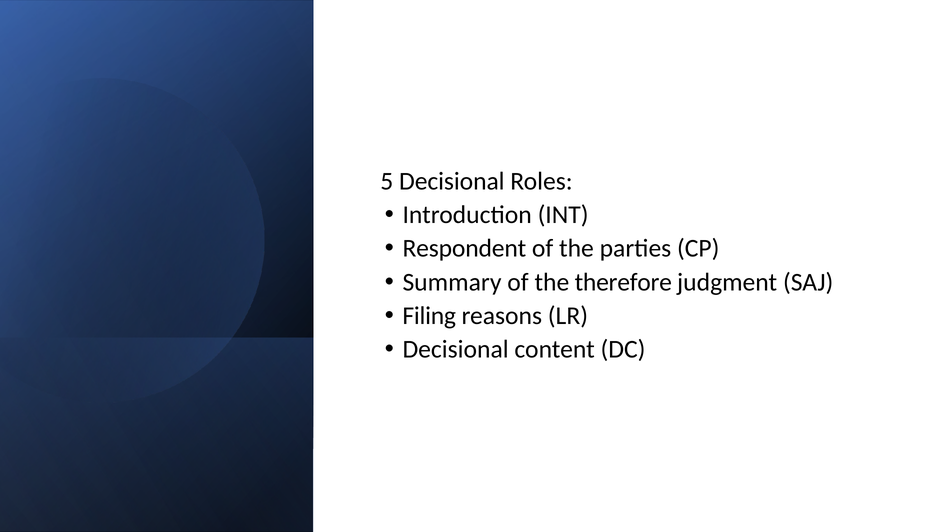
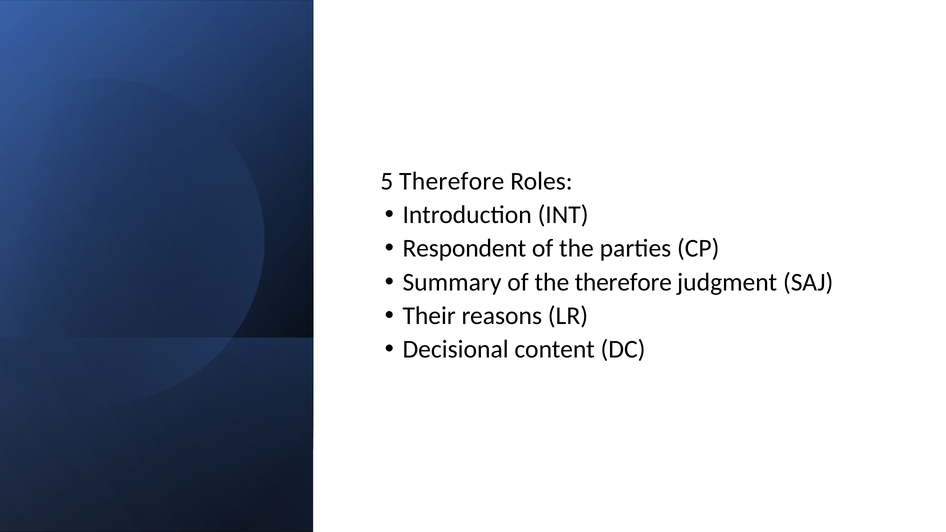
5 Decisional: Decisional -> Therefore (452, 181)
Filing: Filing -> Their (429, 316)
